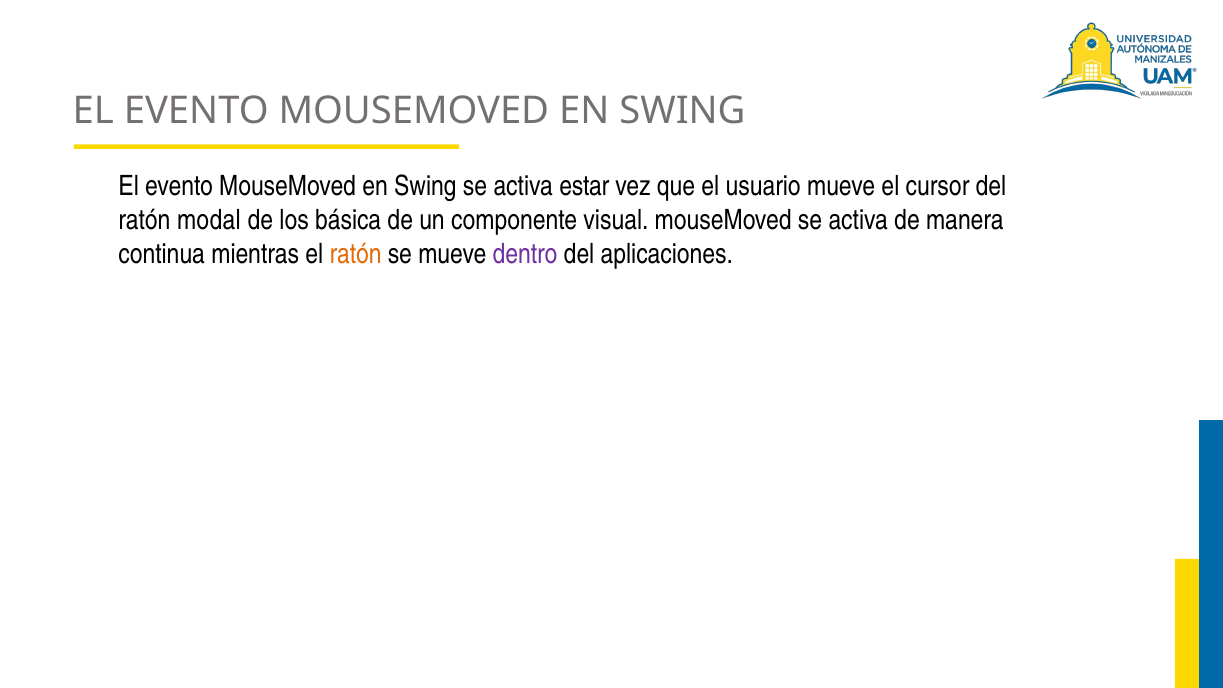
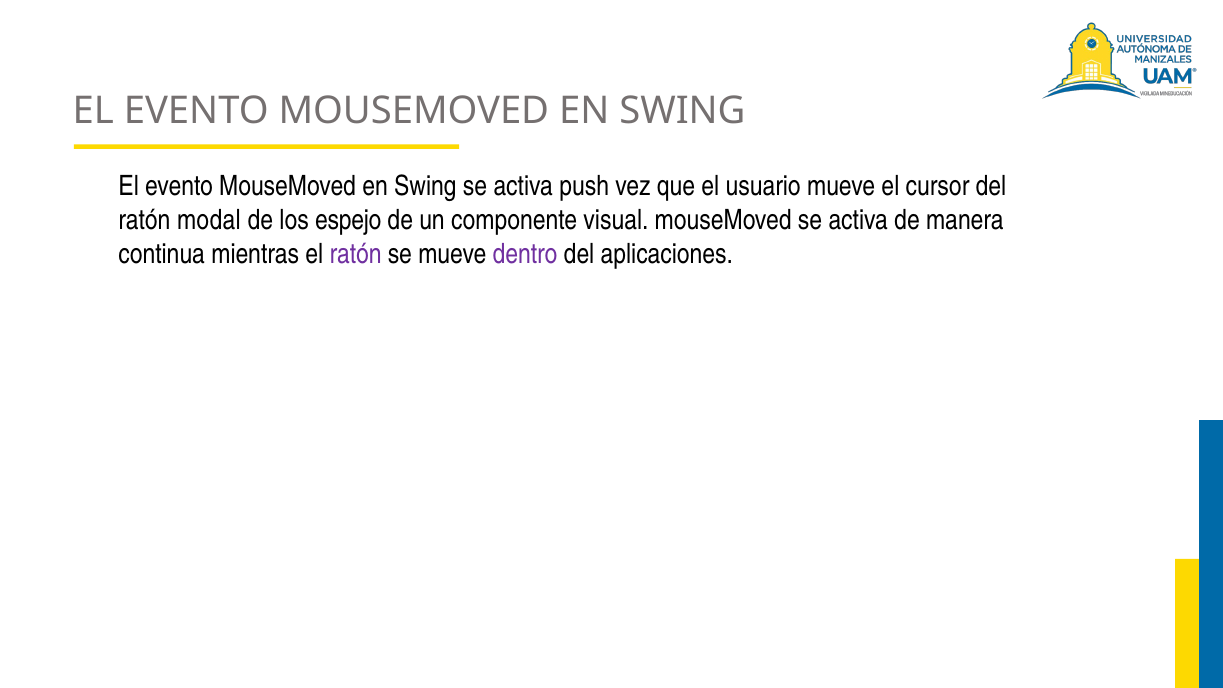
estar: estar -> push (584, 187)
básica: básica -> espejo (348, 220)
ratón colour: orange -> purple (356, 254)
